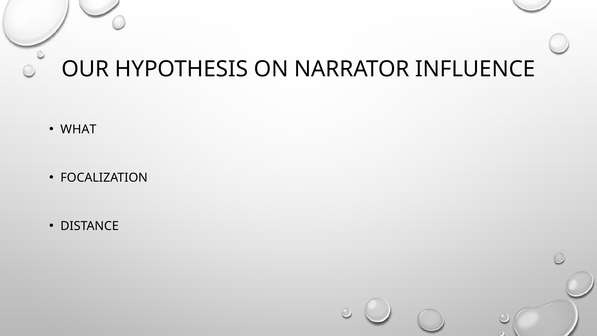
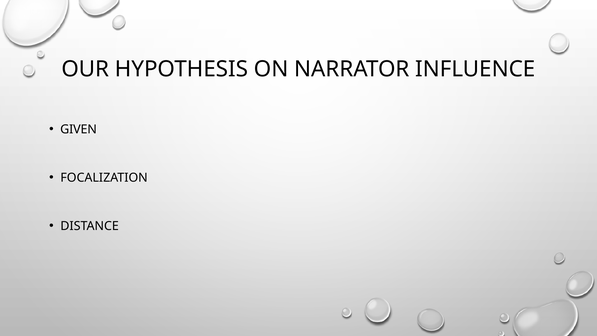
WHAT: WHAT -> GIVEN (79, 129)
